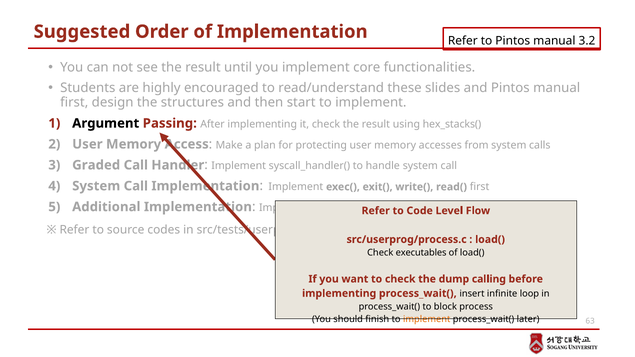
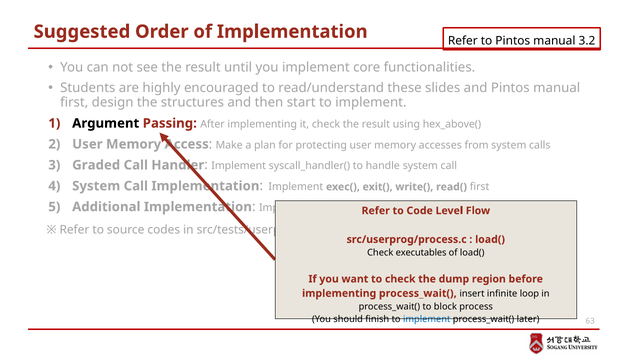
hex_stacks(: hex_stacks( -> hex_above( (452, 124)
calling: calling -> region (489, 279)
implement colour: orange -> blue (427, 320)
